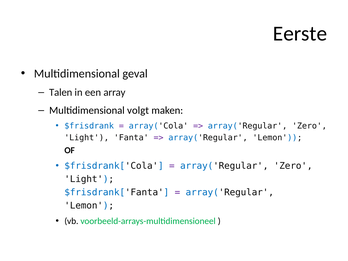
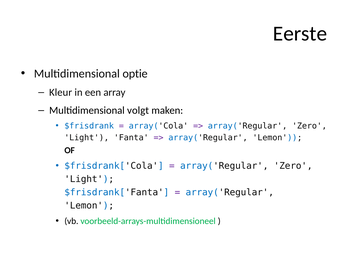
geval: geval -> optie (135, 74)
Talen: Talen -> Kleur (61, 92)
